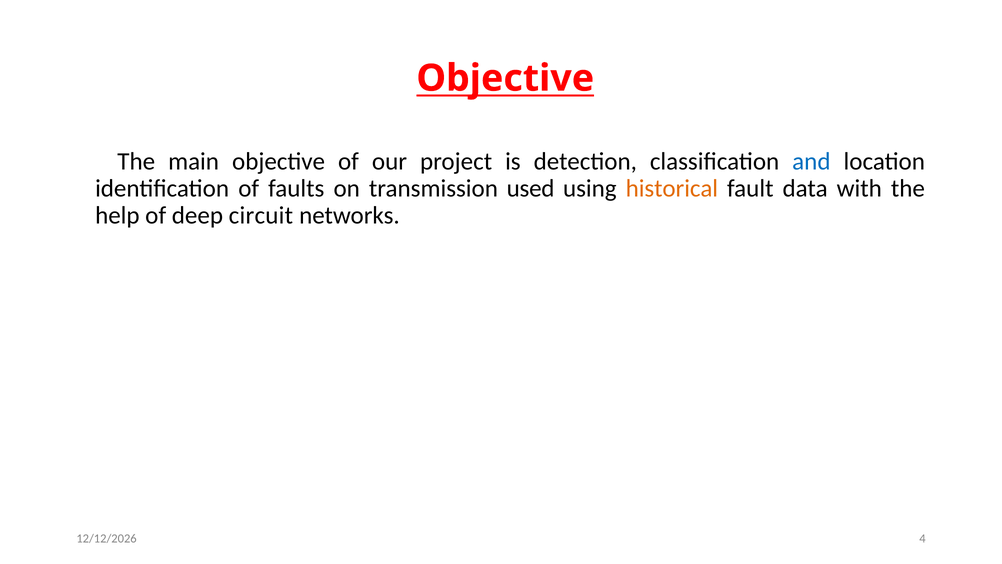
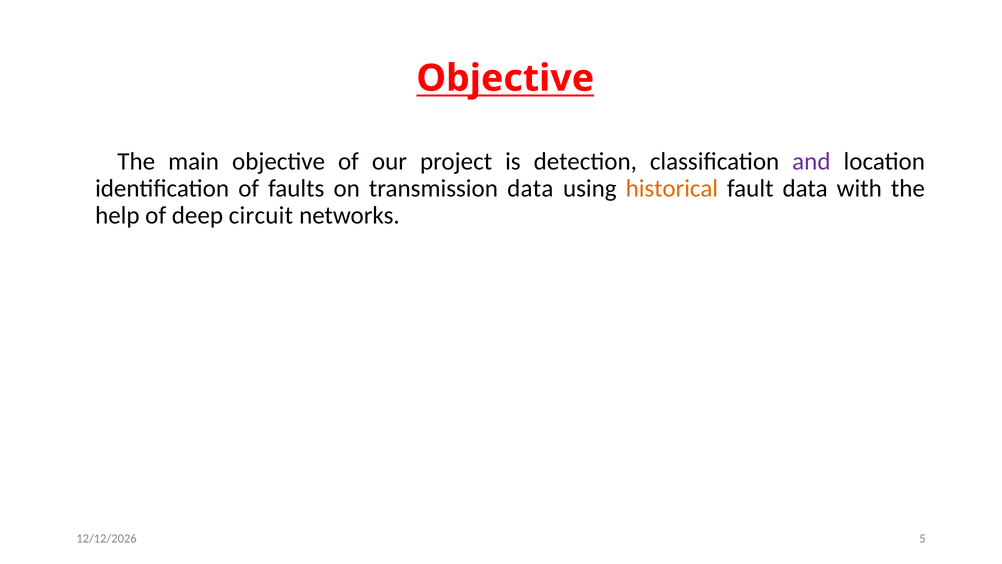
and colour: blue -> purple (811, 161)
transmission used: used -> data (530, 188)
4: 4 -> 5 (922, 538)
